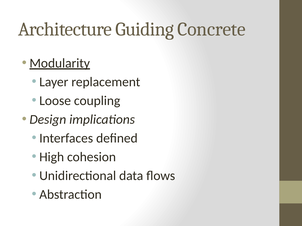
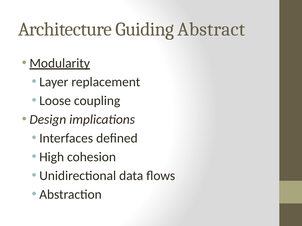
Concrete: Concrete -> Abstract (211, 29)
